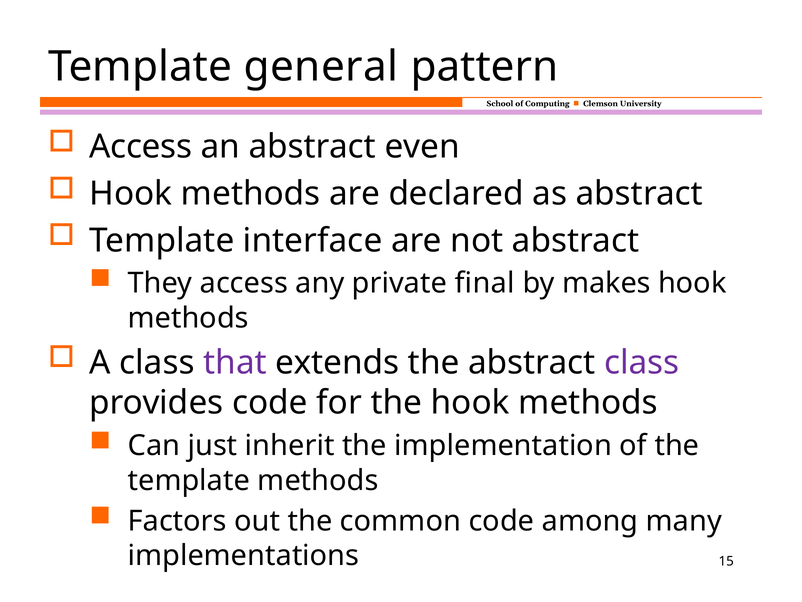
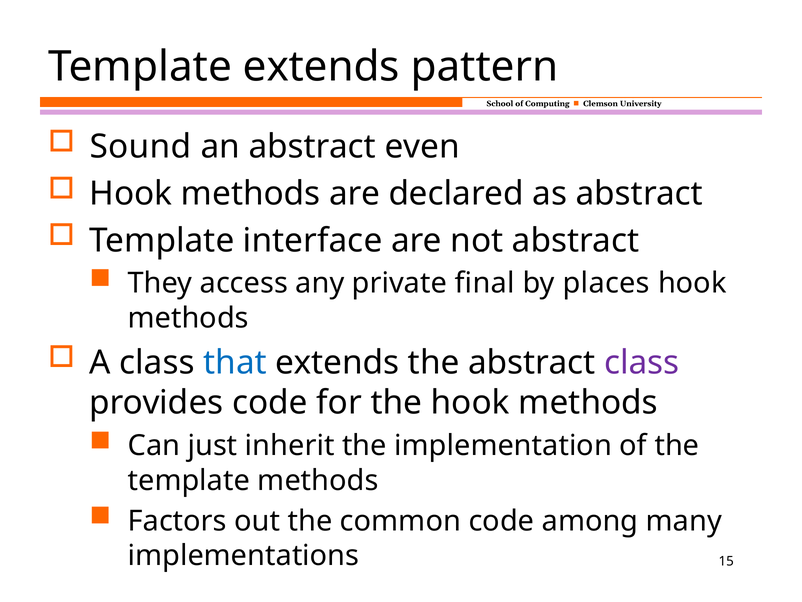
Template general: general -> extends (321, 67)
Access: Access -> Sound (140, 147)
makes: makes -> places (606, 283)
that colour: purple -> blue (235, 362)
